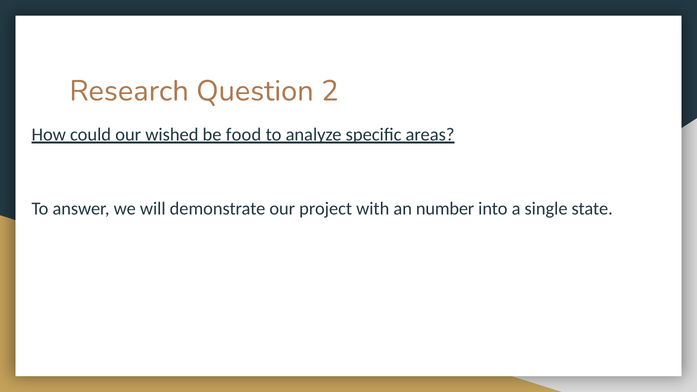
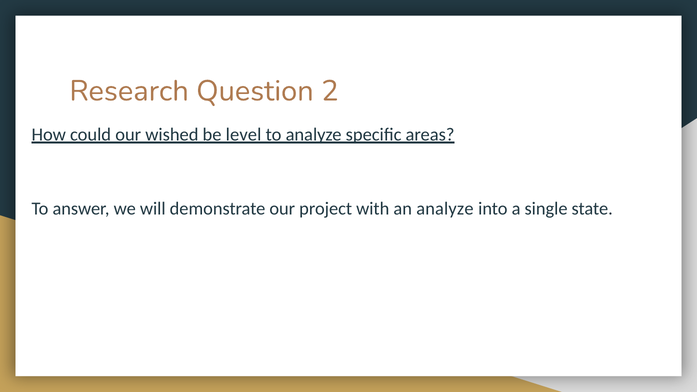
be food: food -> level (244, 135)
an number: number -> analyze (445, 209)
